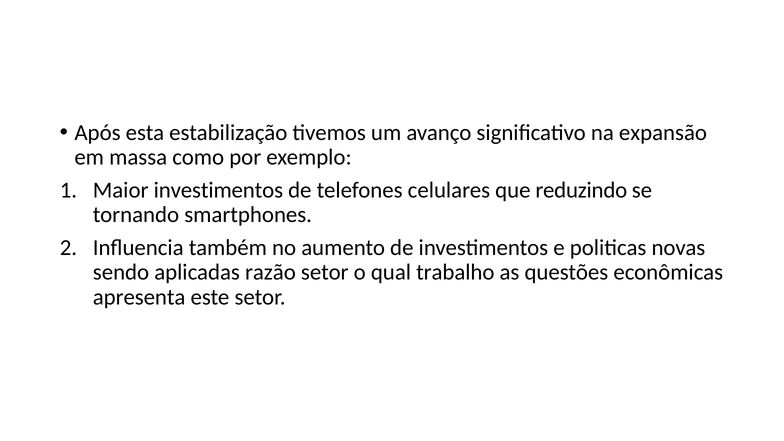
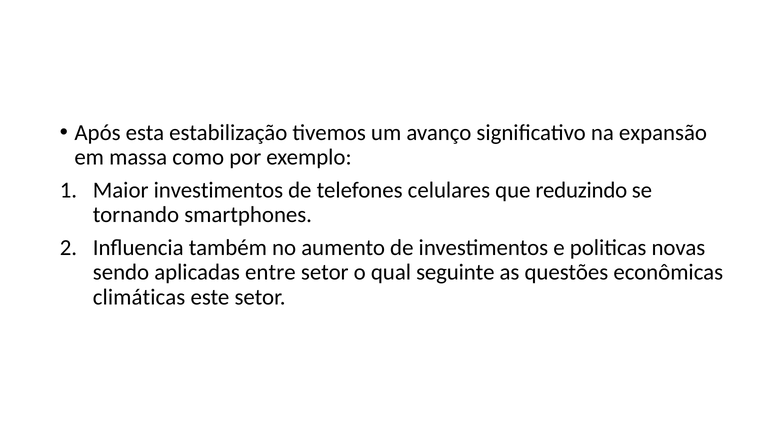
razão: razão -> entre (270, 272)
trabalho: trabalho -> seguinte (455, 272)
apresenta: apresenta -> climáticas (139, 297)
